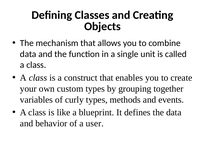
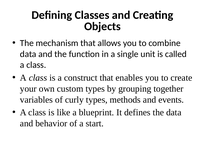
user: user -> start (95, 123)
